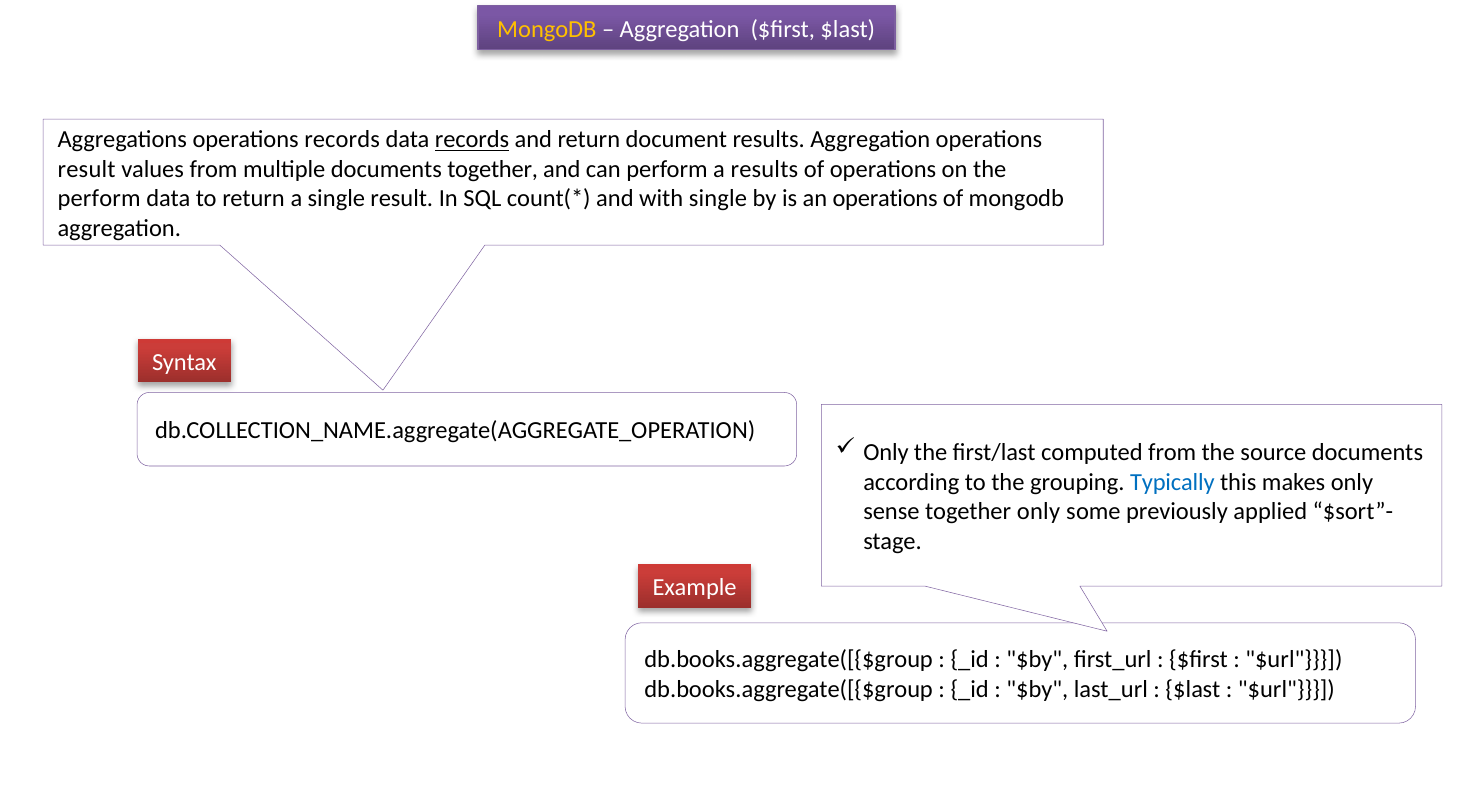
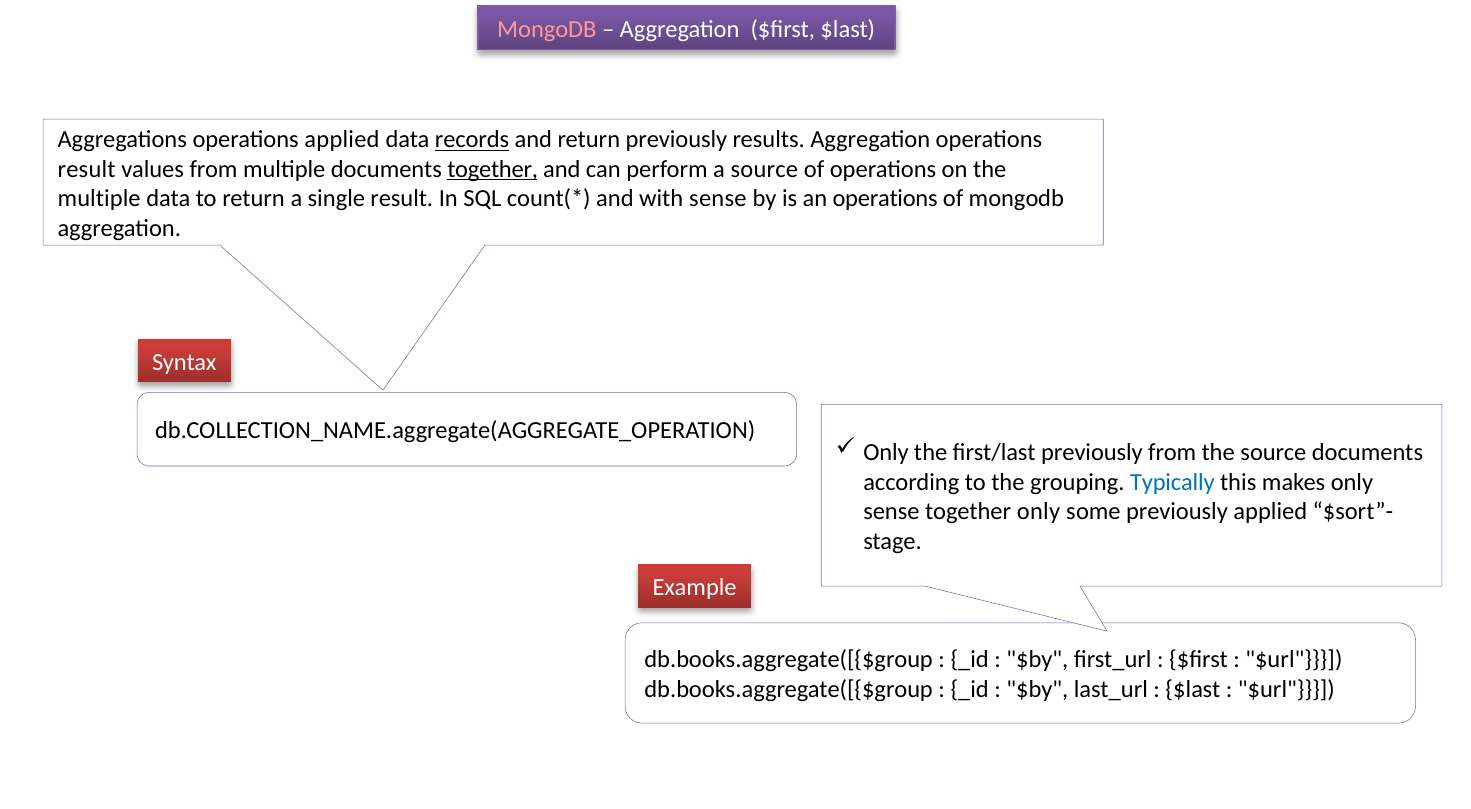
MongoDB colour: yellow -> pink (547, 29)
operations records: records -> applied (342, 140)
return document: document -> previously (676, 140)
together underline: none -> present (493, 169)
a results: results -> source (764, 169)
perform: perform -> multiple (99, 199)
with single: single -> sense (718, 199)
first/last computed: computed -> previously (1092, 453)
